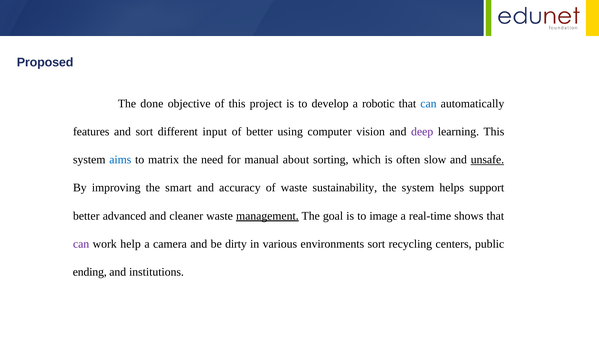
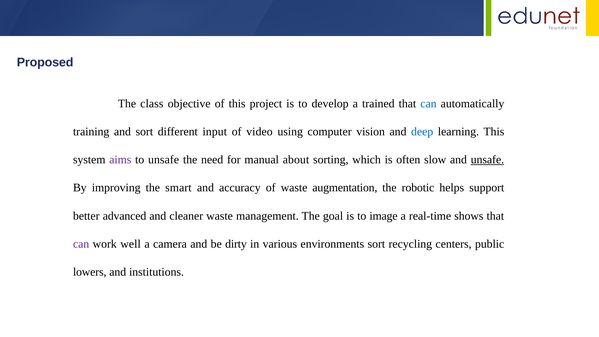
done: done -> class (152, 104)
robotic: robotic -> trained (378, 104)
features: features -> training (91, 132)
of better: better -> video (259, 132)
deep colour: purple -> blue (422, 132)
aims colour: blue -> purple (120, 160)
to matrix: matrix -> unsafe (164, 160)
sustainability: sustainability -> augmentation (345, 188)
the system: system -> robotic (418, 188)
management underline: present -> none (267, 216)
help: help -> well (131, 244)
ending: ending -> lowers (90, 272)
